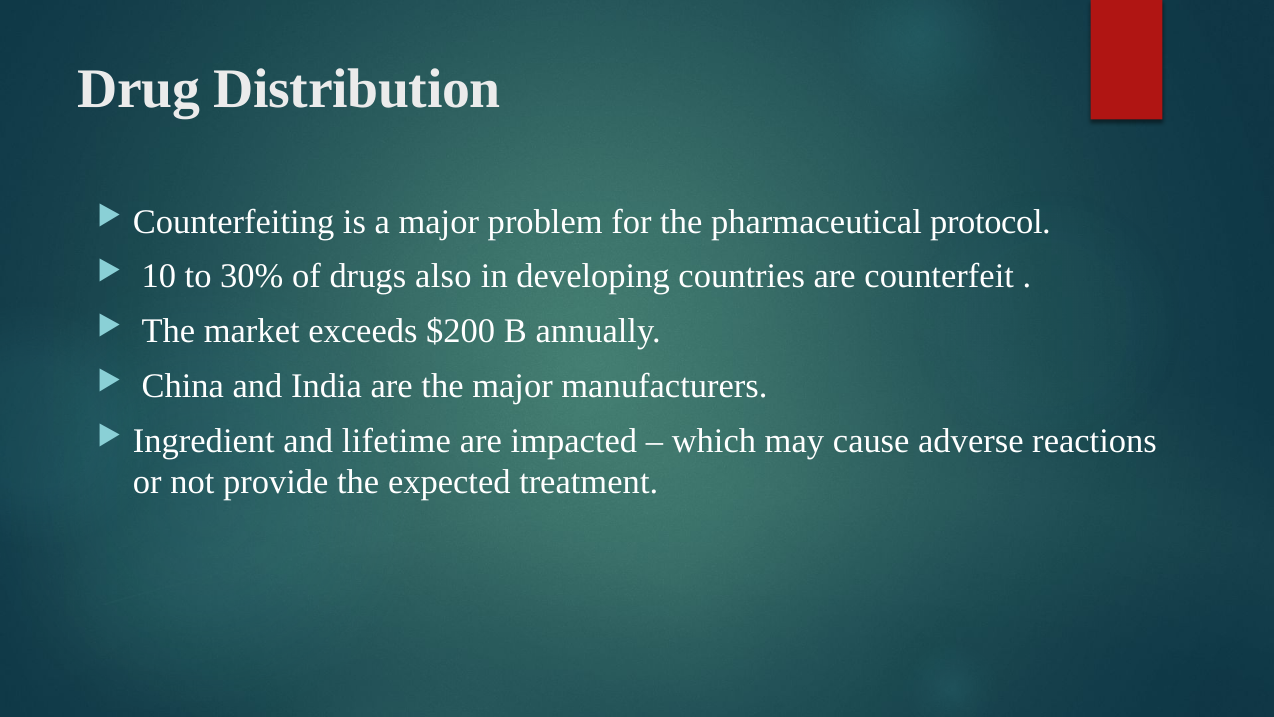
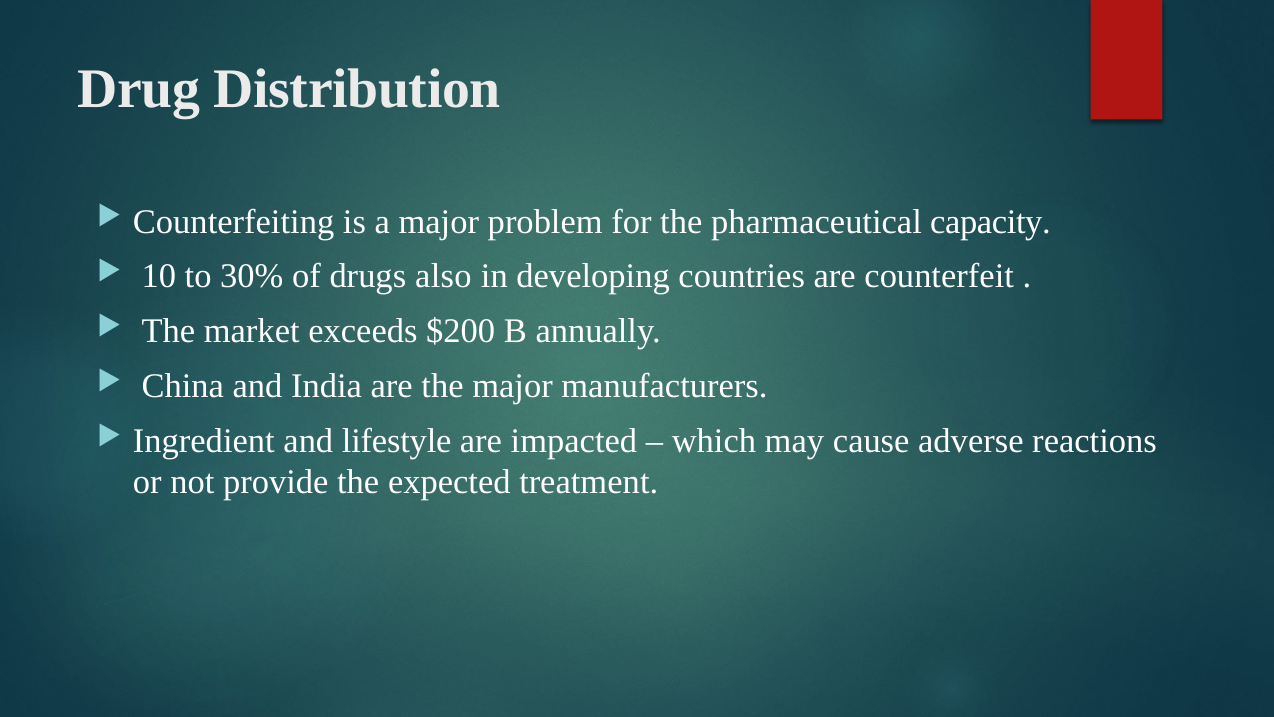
protocol: protocol -> capacity (990, 222)
lifetime: lifetime -> lifestyle (397, 441)
